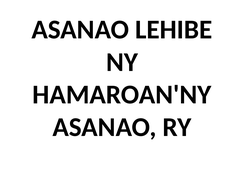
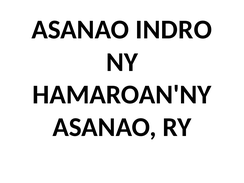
LEHIBE: LEHIBE -> INDRO (174, 30)
